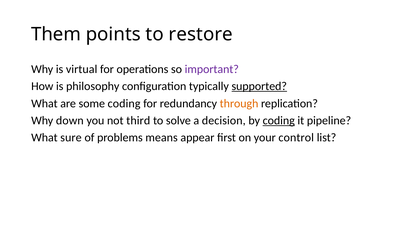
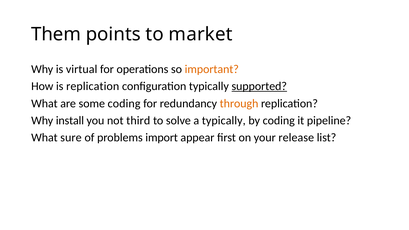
restore: restore -> market (201, 34)
important colour: purple -> orange (212, 69)
is philosophy: philosophy -> replication (93, 86)
down: down -> install (70, 121)
a decision: decision -> typically (224, 121)
coding underline: present -> none (279, 121)
means: means -> import (162, 138)
control: control -> release (296, 138)
